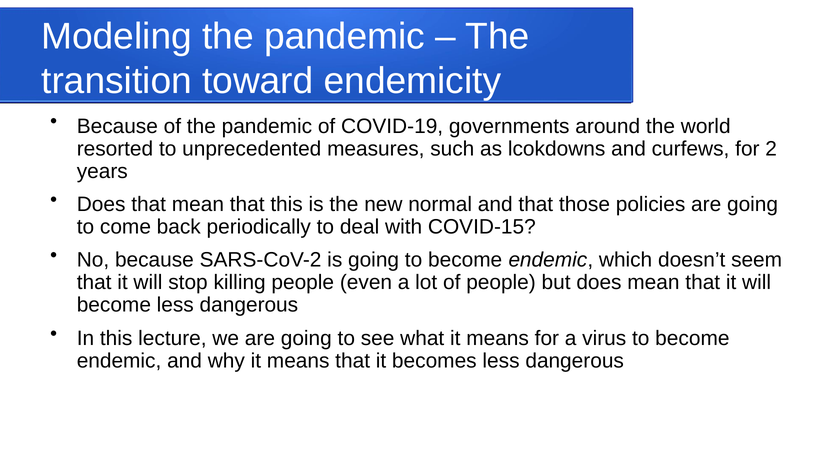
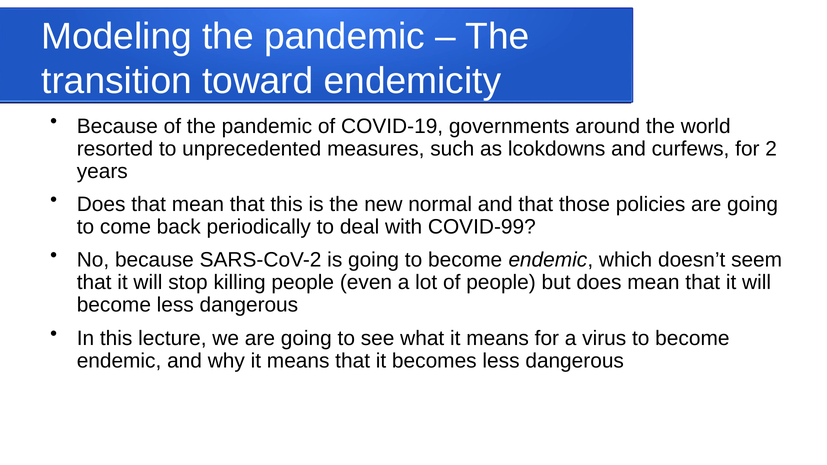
COVID-15: COVID-15 -> COVID-99 (482, 227)
